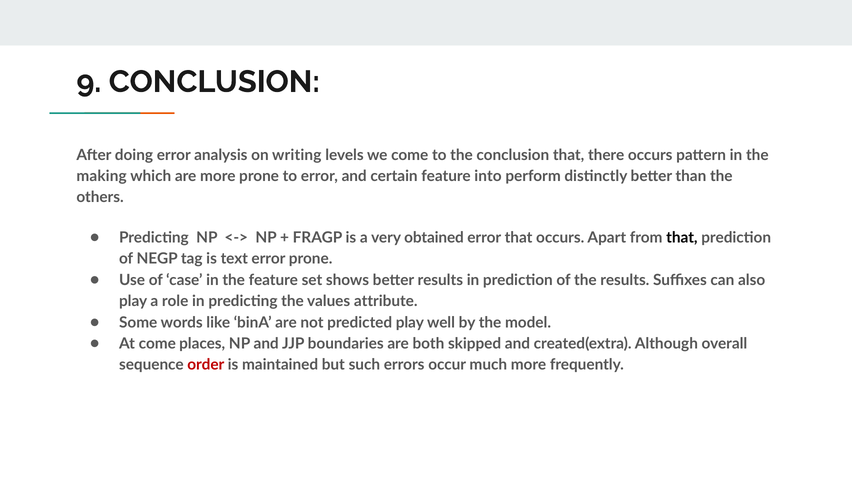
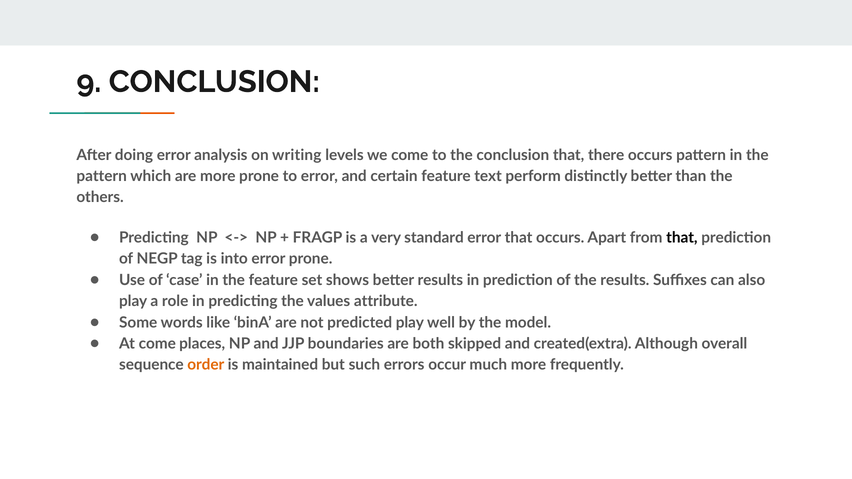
making: making -> pattern (102, 176)
into: into -> text (488, 176)
obtained: obtained -> standard (434, 238)
text: text -> into (234, 259)
order colour: red -> orange (206, 365)
